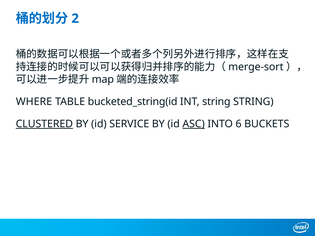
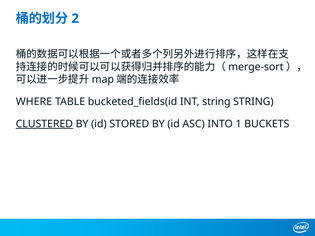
bucketed_string(id: bucketed_string(id -> bucketed_fields(id (133, 102)
SERVICE: SERVICE -> STORED (129, 124)
ASC underline: present -> none (194, 124)
6: 6 -> 1 (239, 124)
